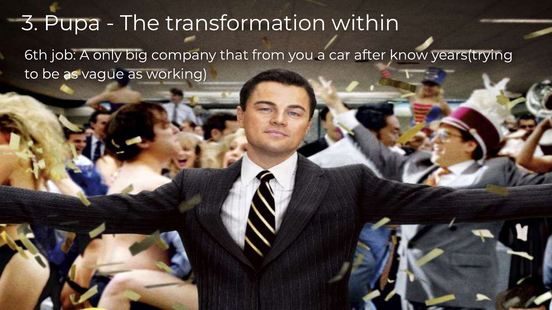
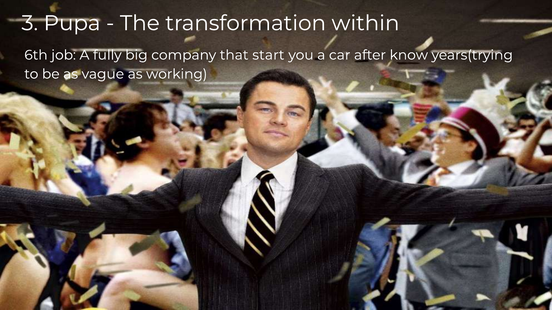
only: only -> fully (107, 55)
from: from -> start (268, 55)
